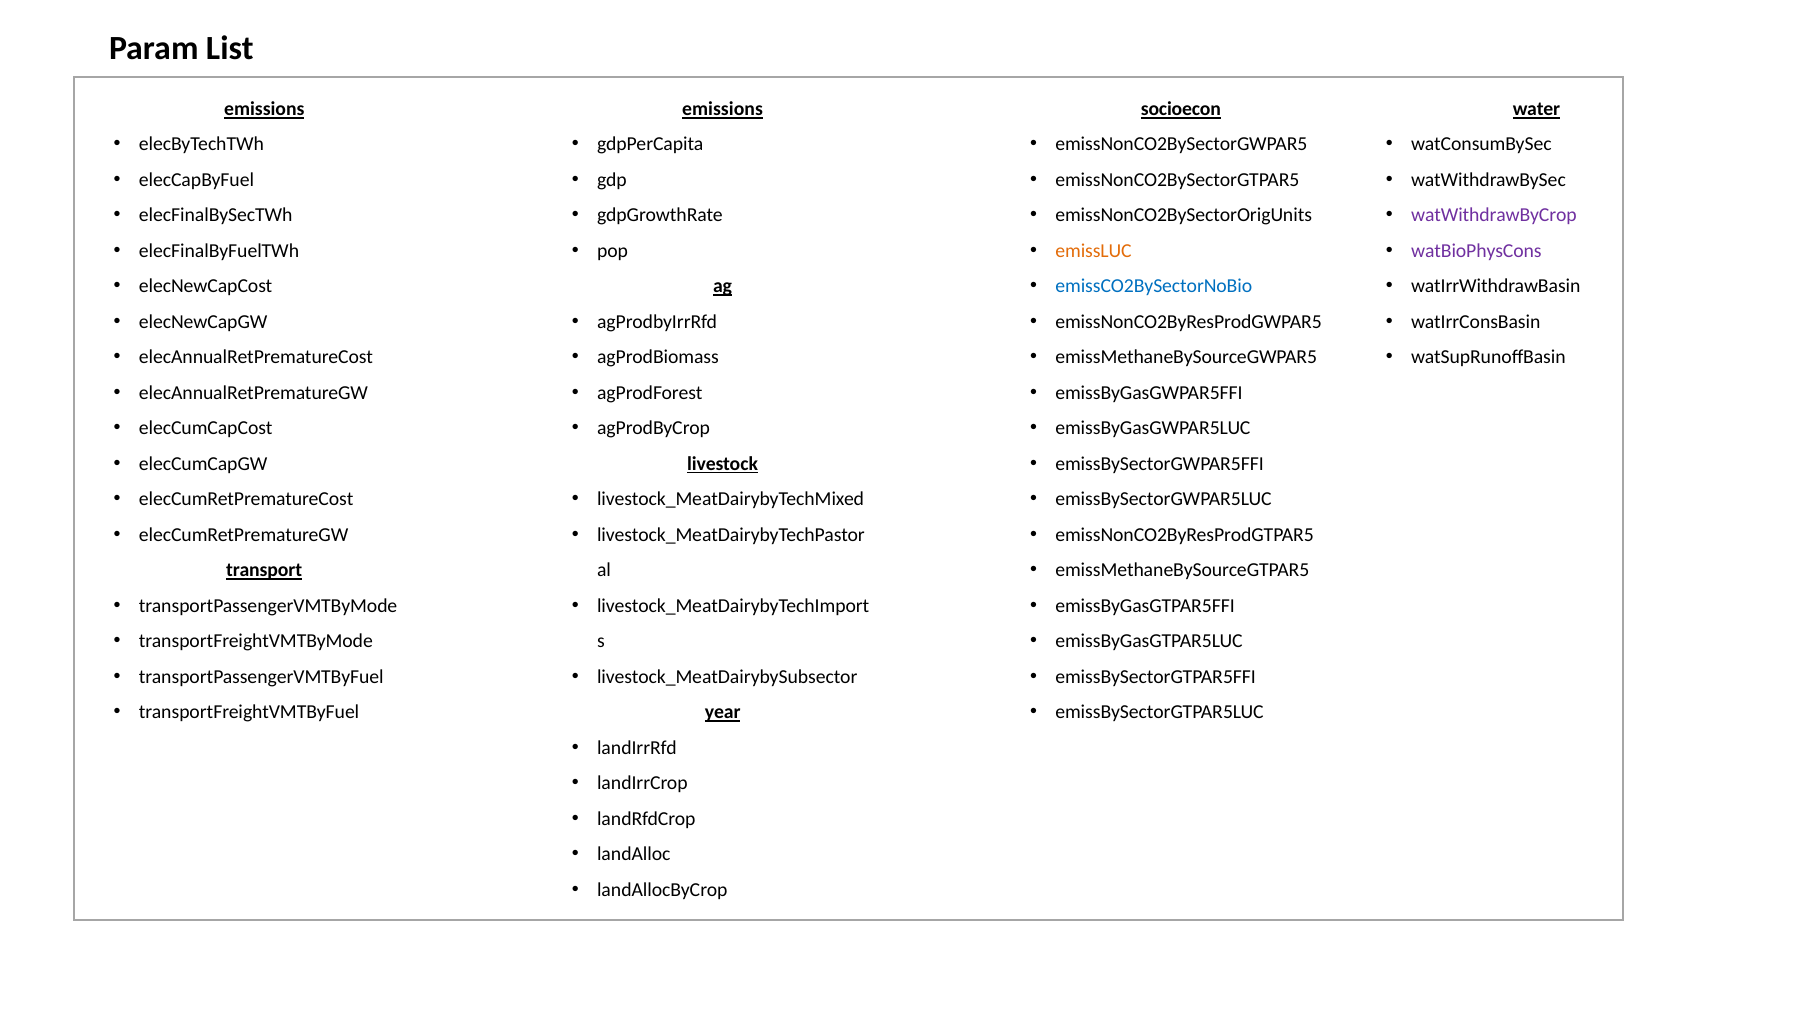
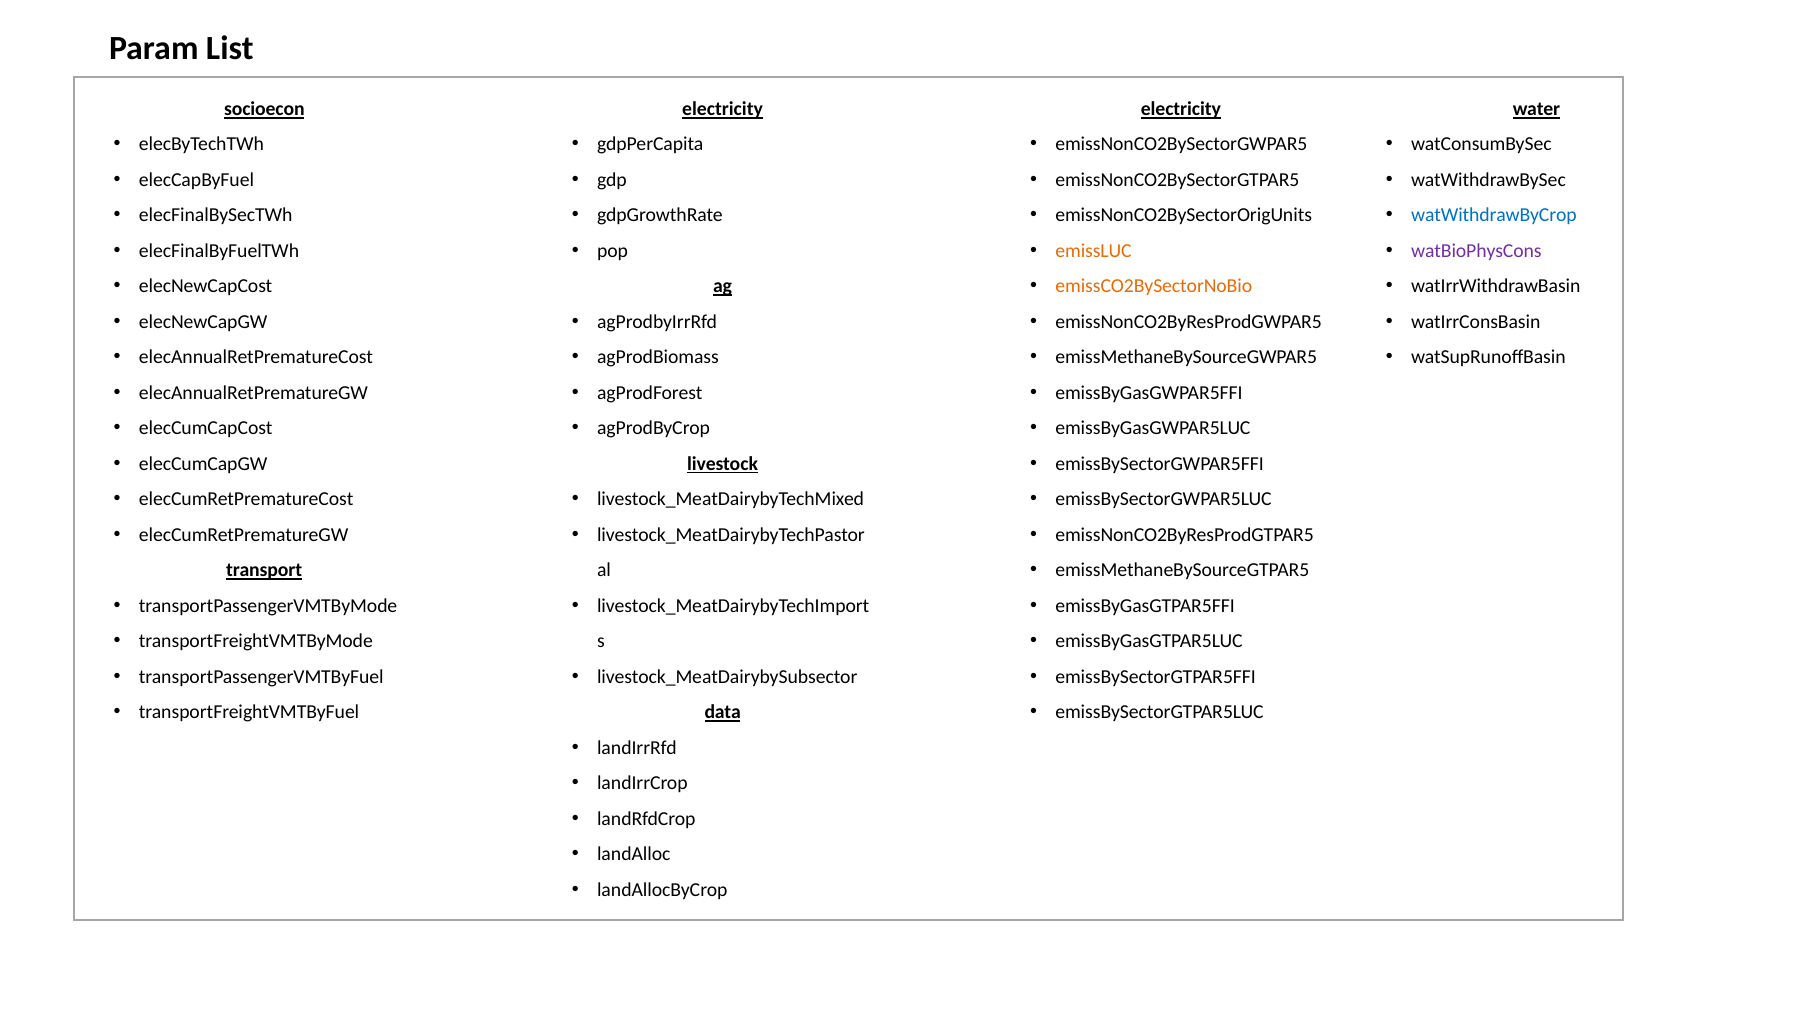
emissions: emissions -> socioecon (264, 109)
emissions: emissions -> electricity (723, 109)
socioecon: socioecon -> electricity (1181, 109)
watWithdrawByCrop colour: purple -> blue (1494, 216)
emissCO2BySectorNoBio colour: blue -> orange (1154, 287)
year: year -> data (723, 712)
